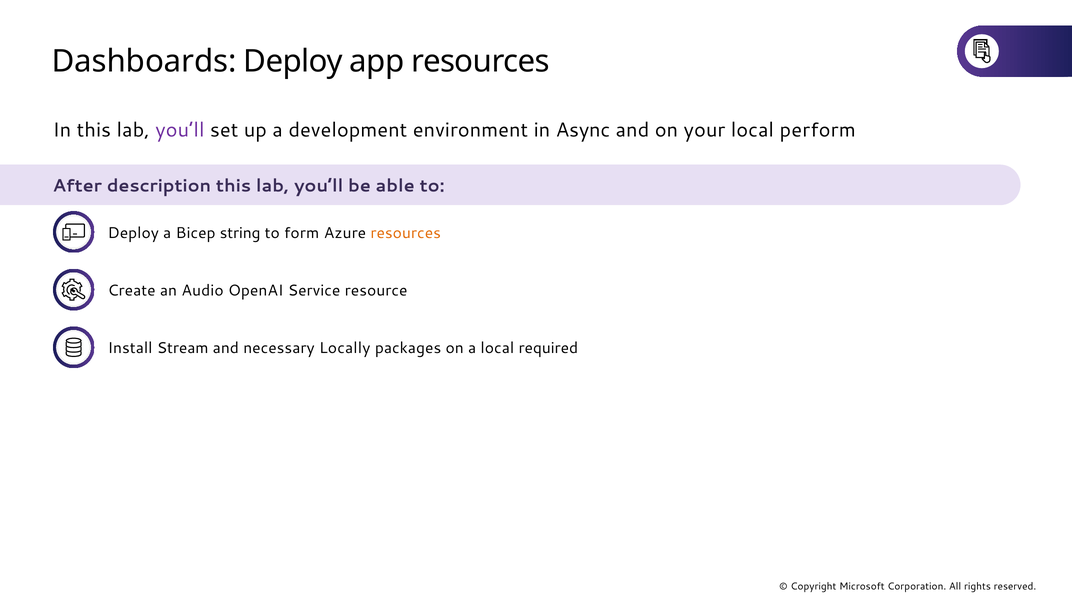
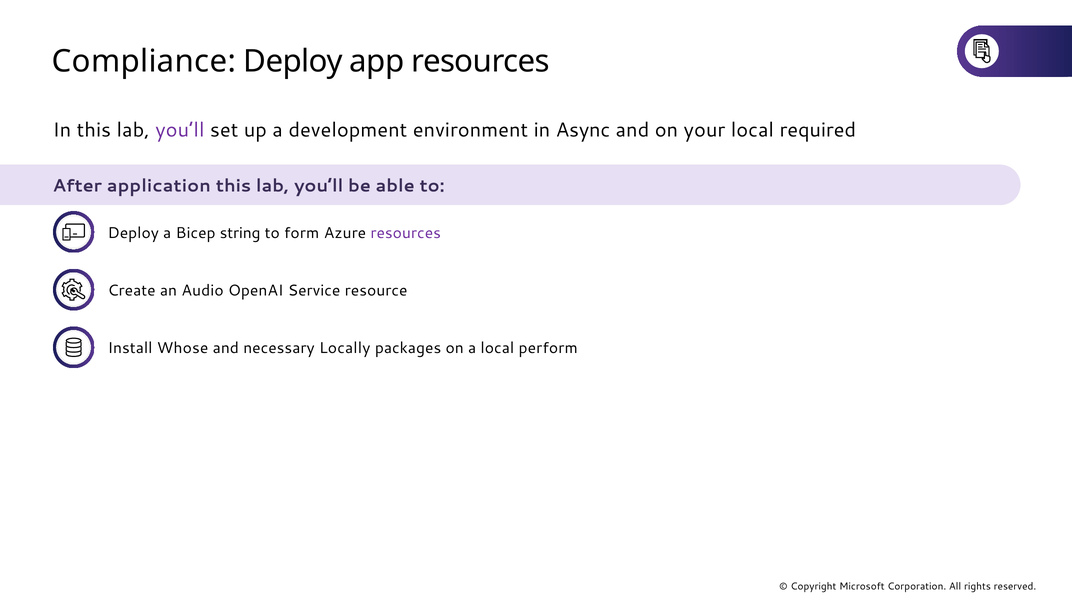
Dashboards: Dashboards -> Compliance (144, 61)
perform: perform -> required (818, 130)
description: description -> application (159, 186)
resources colour: orange -> purple (406, 233)
Stream: Stream -> Whose (183, 348)
required: required -> perform (548, 348)
